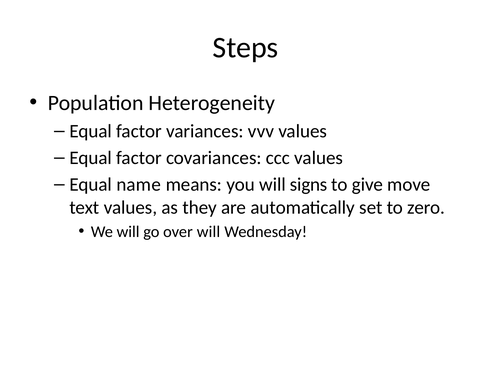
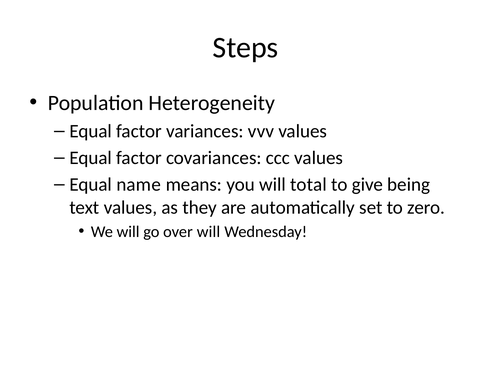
signs: signs -> total (309, 185)
move: move -> being (409, 185)
